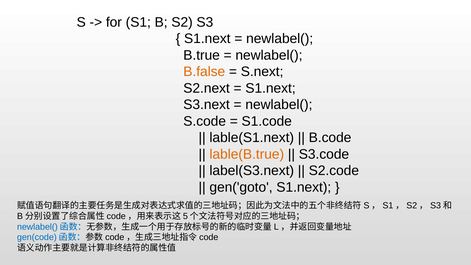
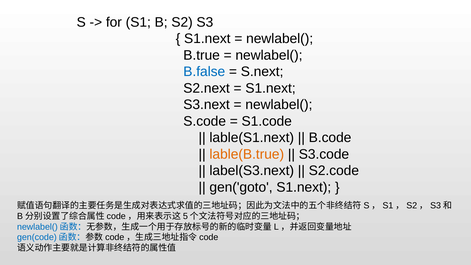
B.false colour: orange -> blue (204, 72)
